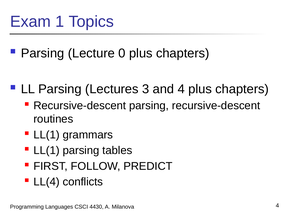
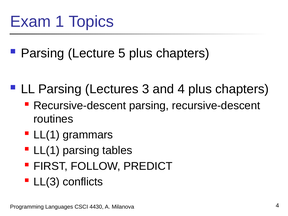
0: 0 -> 5 (122, 53)
LL(4: LL(4 -> LL(3 (47, 182)
